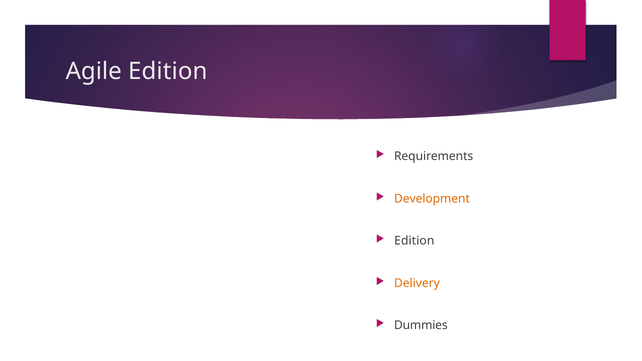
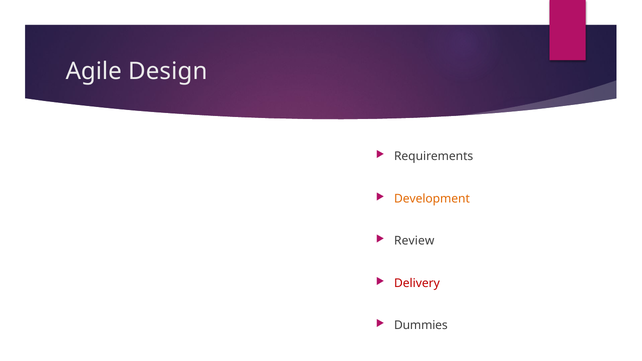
Agile Edition: Edition -> Design (168, 72)
Edition: Edition -> Review (414, 241)
Delivery colour: orange -> red (417, 283)
